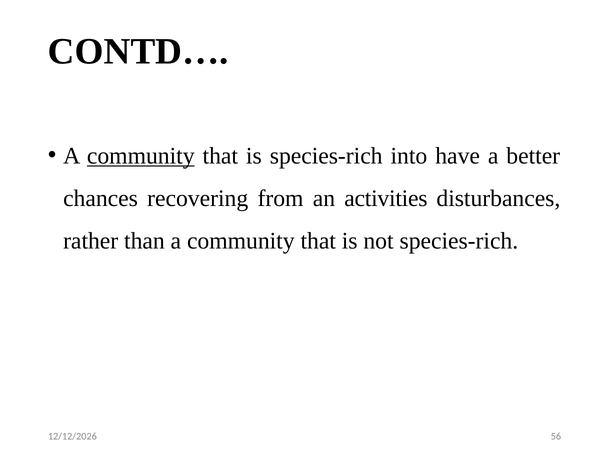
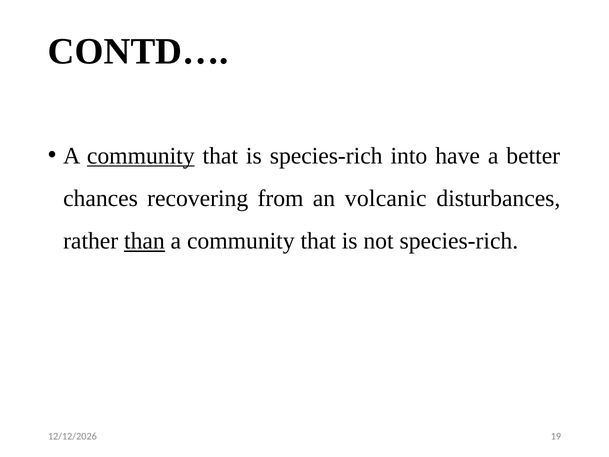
activities: activities -> volcanic (386, 198)
than underline: none -> present (144, 241)
56: 56 -> 19 (556, 436)
